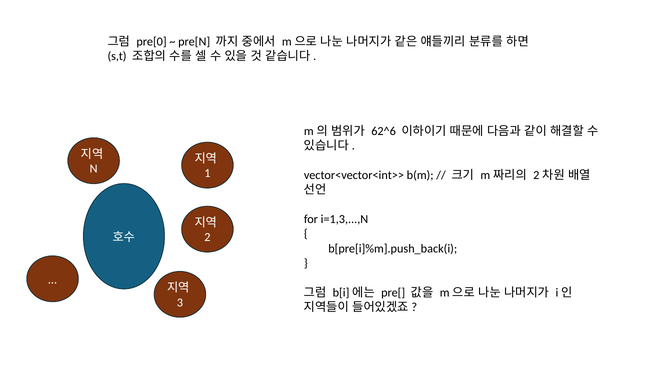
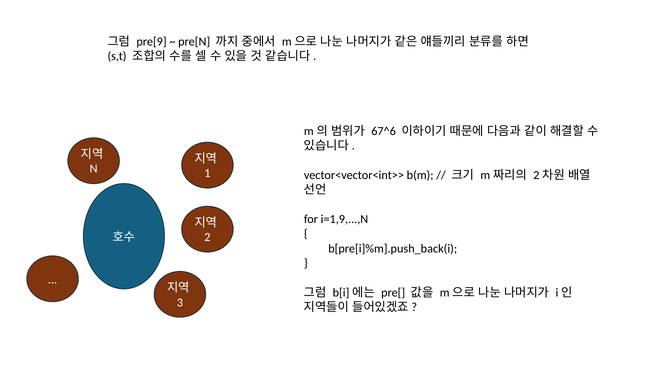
pre[0: pre[0 -> pre[9 (152, 42)
62^6: 62^6 -> 67^6 (384, 131)
i=1,3,...,N: i=1,3,...,N -> i=1,9,...,N (344, 219)
